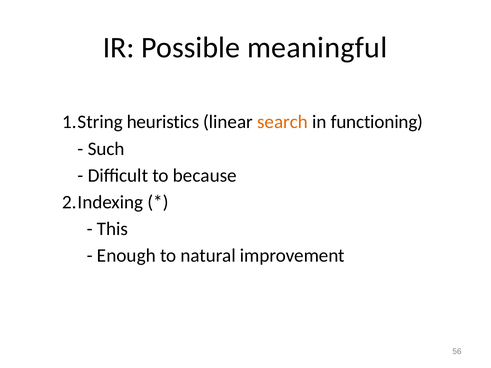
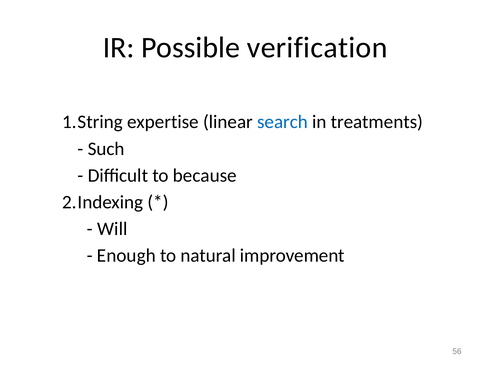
meaningful: meaningful -> verification (317, 48)
heuristics: heuristics -> expertise (163, 122)
search colour: orange -> blue (282, 122)
functioning: functioning -> treatments (377, 122)
This: This -> Will (112, 229)
